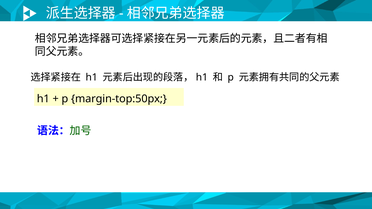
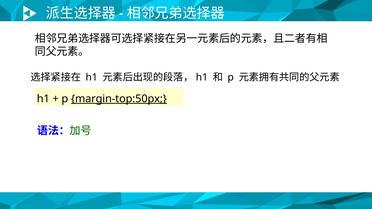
margin-top:50px underline: none -> present (119, 99)
